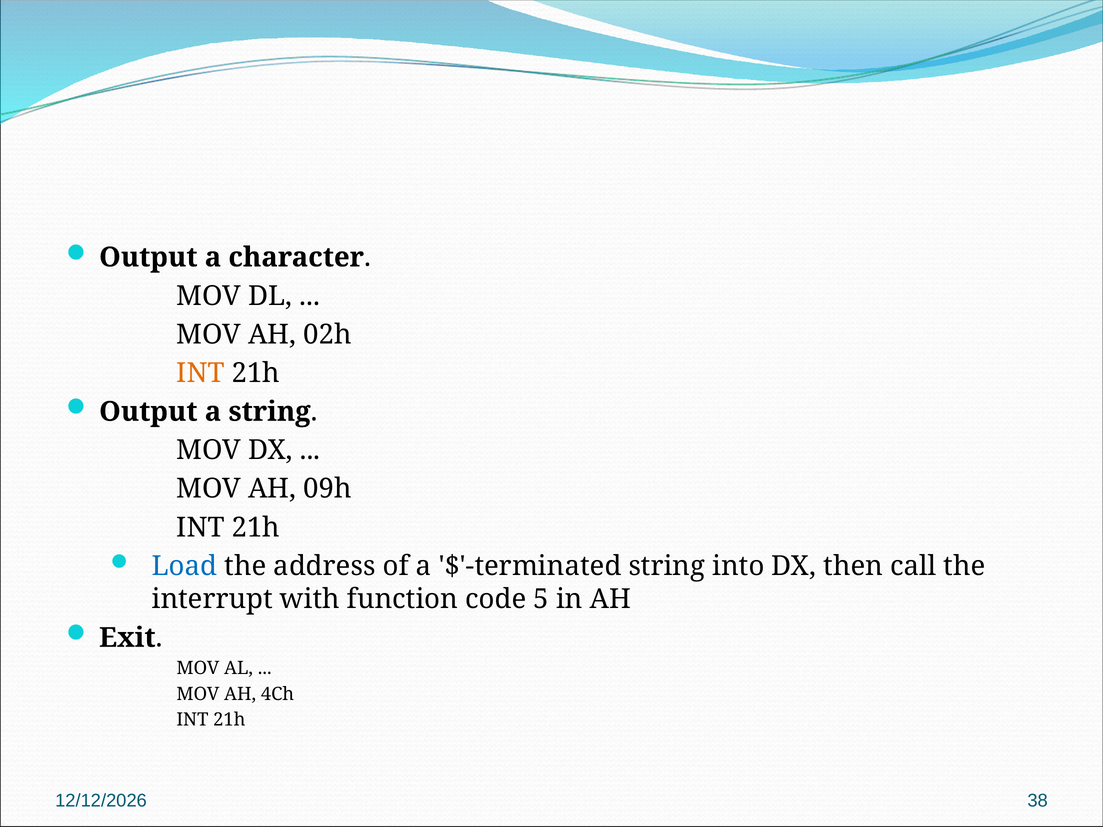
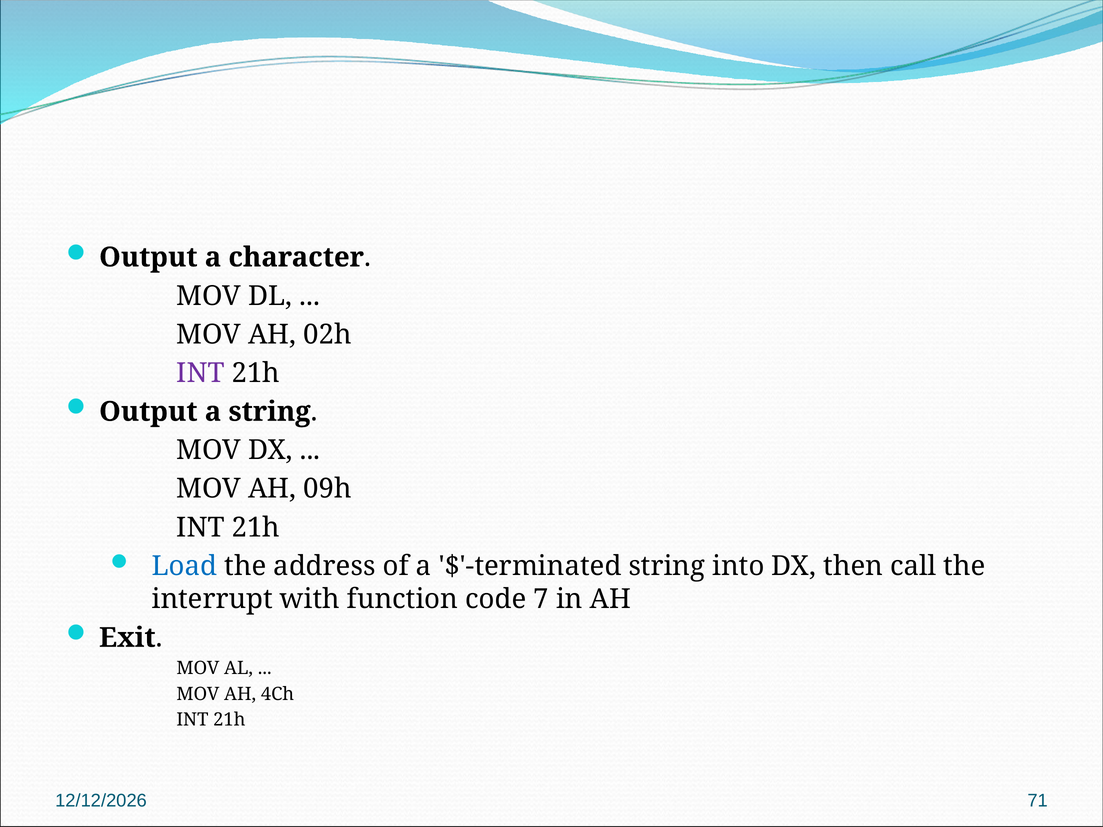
INT colour: orange -> purple (200, 373)
5: 5 -> 7 (541, 599)
38: 38 -> 71 (1038, 801)
